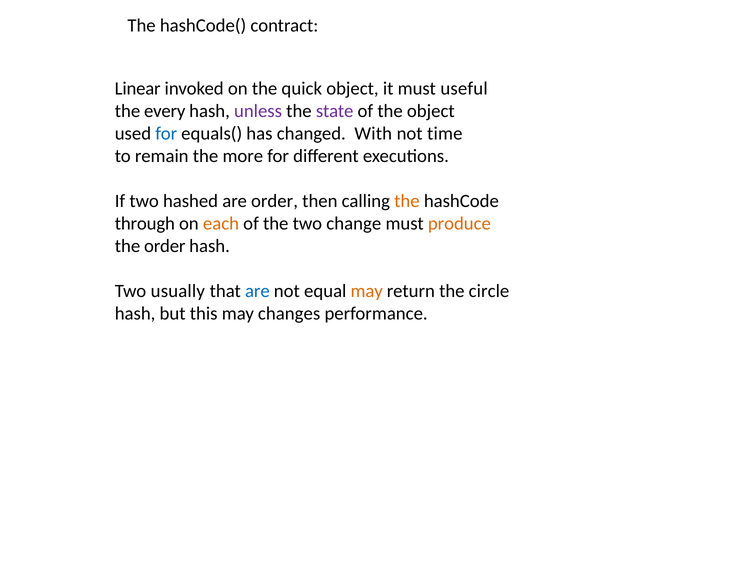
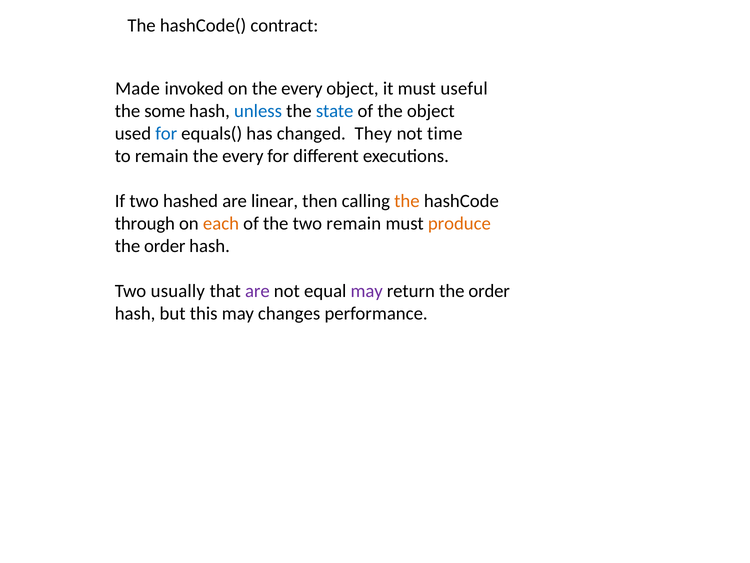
Linear: Linear -> Made (138, 88)
on the quick: quick -> every (302, 88)
every: every -> some (165, 111)
unless colour: purple -> blue (258, 111)
state colour: purple -> blue (335, 111)
With: With -> They (373, 133)
remain the more: more -> every (243, 156)
are order: order -> linear (275, 201)
two change: change -> remain (354, 223)
are colour: blue -> purple (257, 291)
may colour: orange -> purple (367, 291)
return the circle: circle -> order (489, 291)
